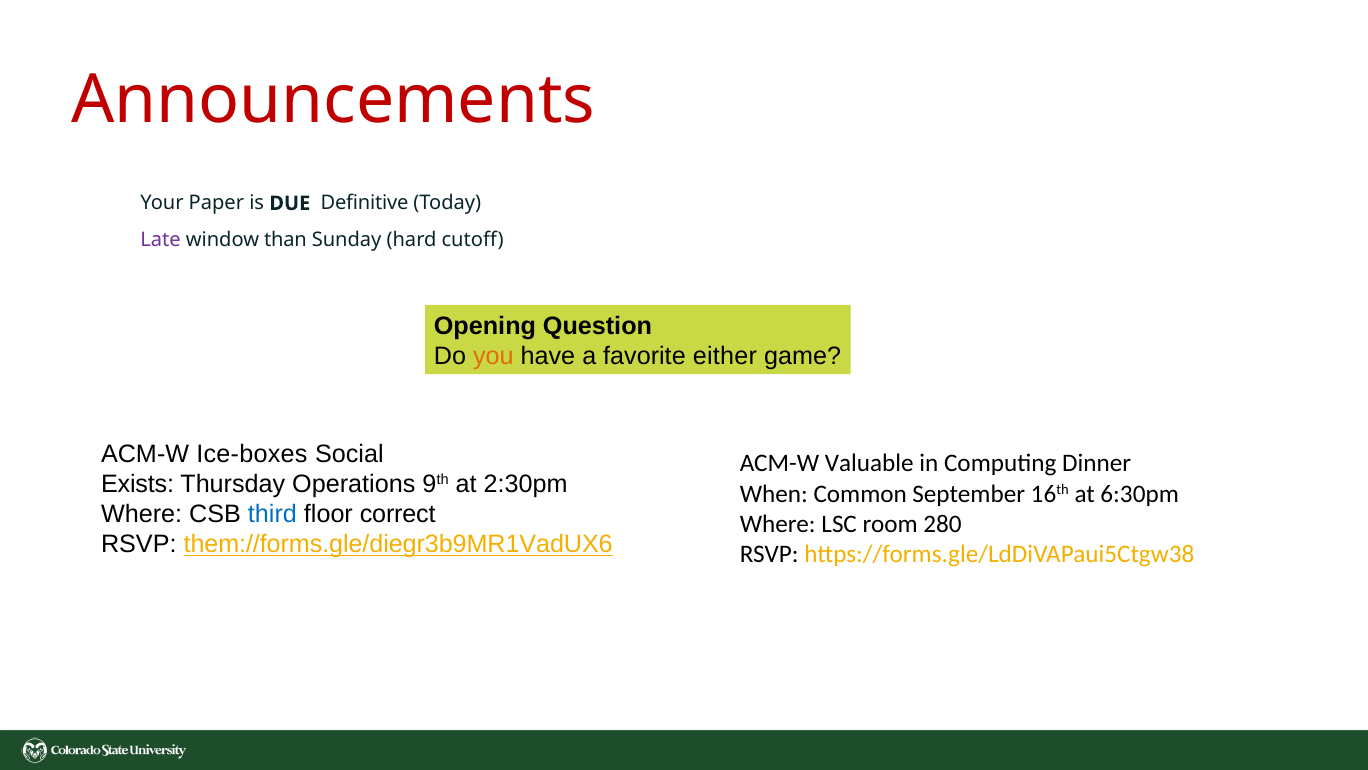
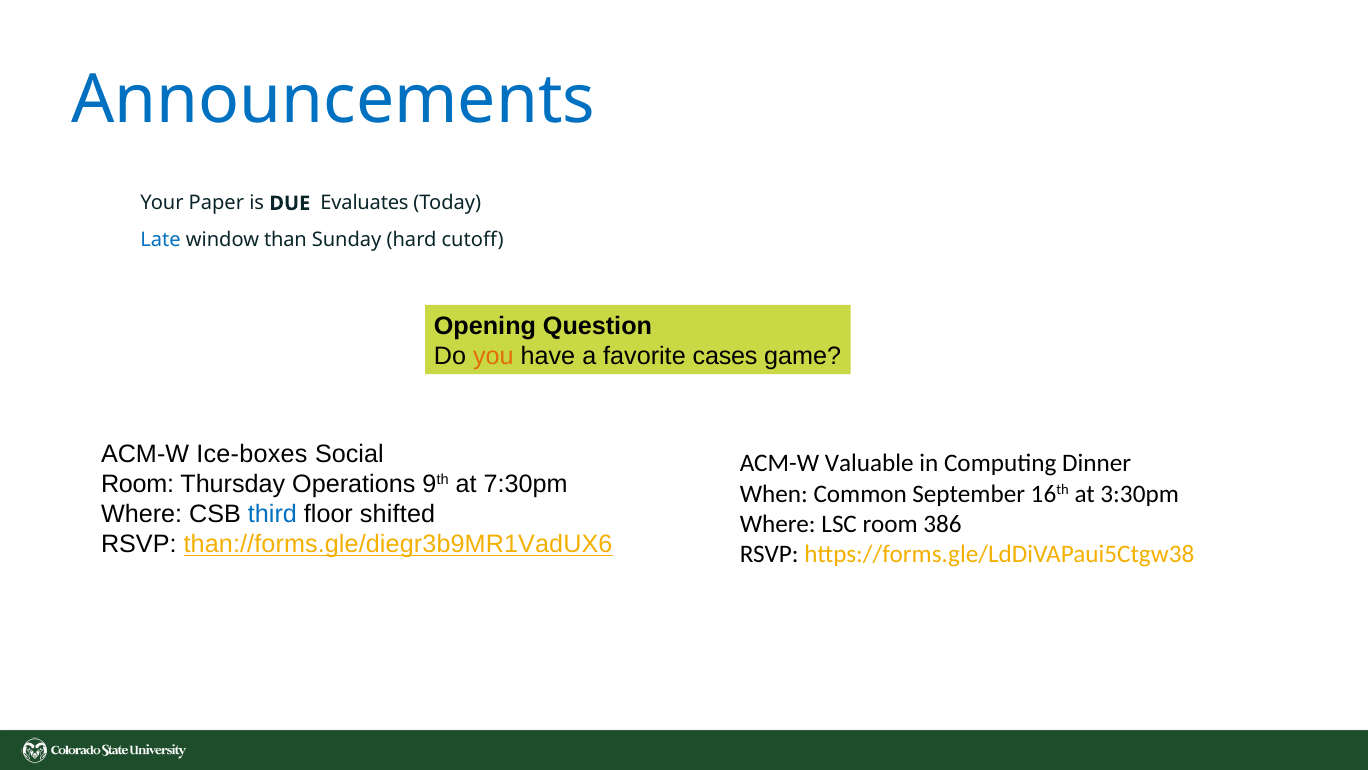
Announcements colour: red -> blue (333, 100)
Definitive: Definitive -> Evaluates (365, 203)
Late colour: purple -> blue (161, 240)
either: either -> cases (725, 356)
Exists: Exists -> Room (138, 484)
2:30pm: 2:30pm -> 7:30pm (526, 484)
6:30pm: 6:30pm -> 3:30pm (1140, 494)
correct: correct -> shifted (397, 514)
280: 280 -> 386 (942, 524)
them://forms.gle/diegr3b9MR1VadUX6: them://forms.gle/diegr3b9MR1VadUX6 -> than://forms.gle/diegr3b9MR1VadUX6 (398, 544)
